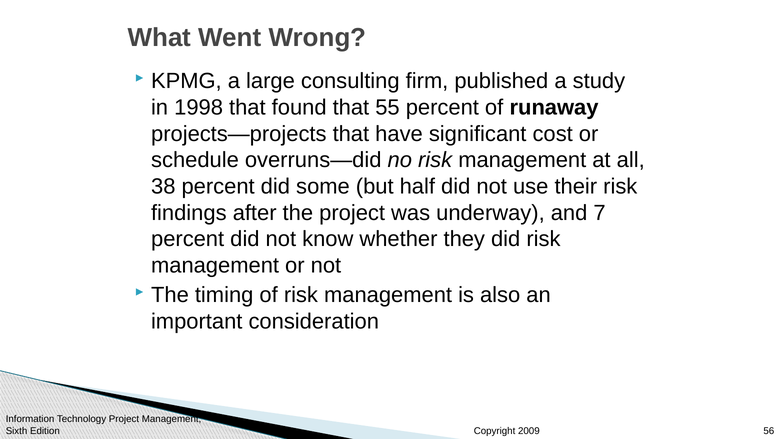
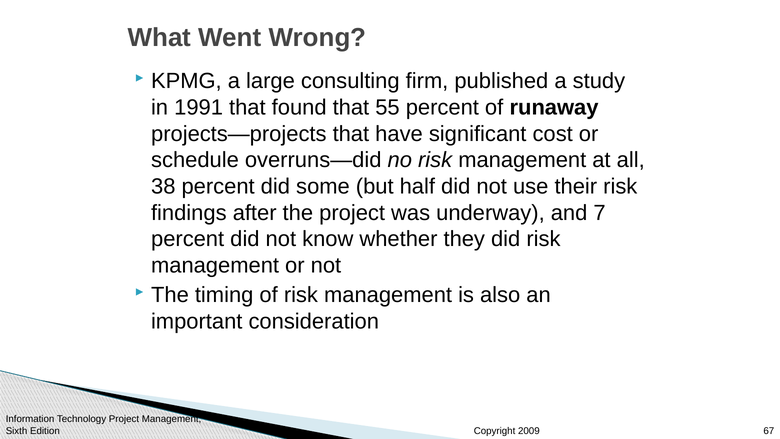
1998: 1998 -> 1991 (199, 107)
56: 56 -> 67 (769, 431)
